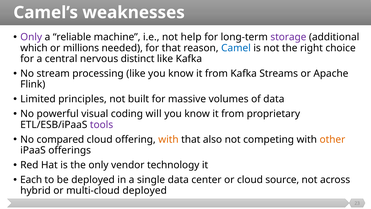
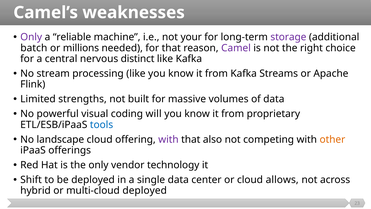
help: help -> your (191, 37)
which: which -> batch (34, 48)
Camel colour: blue -> purple (236, 48)
principles: principles -> strengths (82, 99)
tools colour: purple -> blue (102, 125)
compared: compared -> landscape (60, 139)
with colour: orange -> purple (168, 139)
Each: Each -> Shift (31, 180)
source: source -> allows (282, 180)
